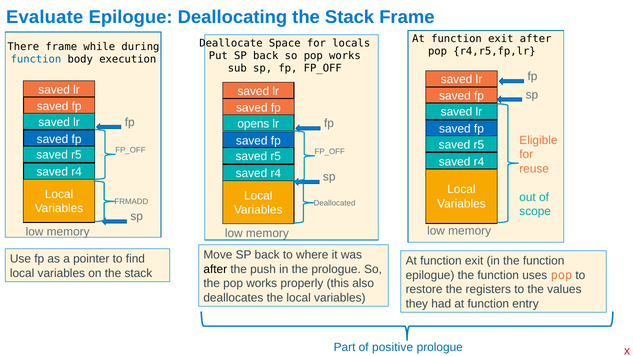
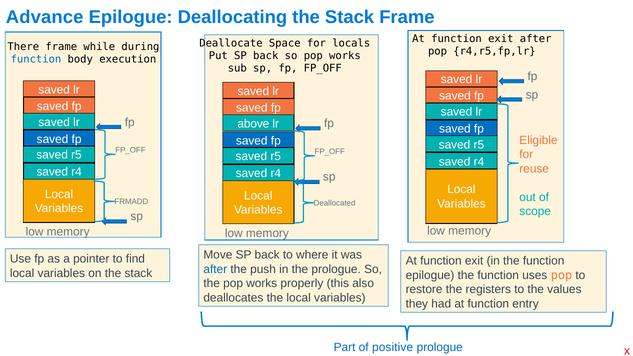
Evaluate: Evaluate -> Advance (45, 17)
opens: opens -> above (253, 124)
after colour: black -> blue (215, 269)
